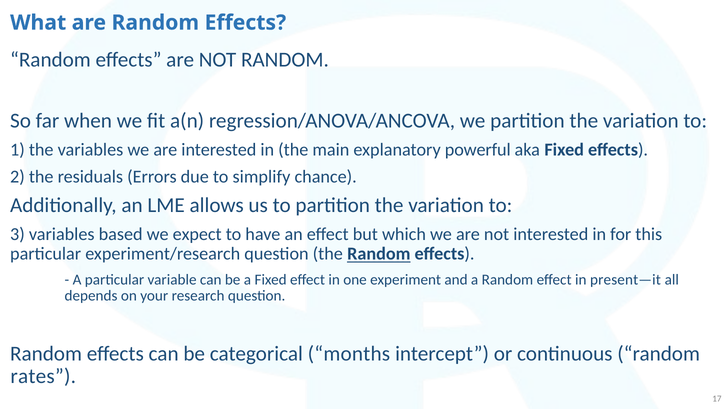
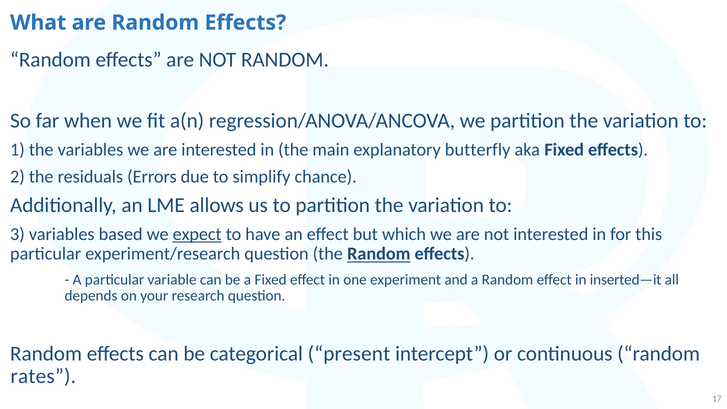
powerful: powerful -> butterfly (478, 149)
expect underline: none -> present (197, 234)
present—it: present—it -> inserted—it (626, 280)
months: months -> present (349, 353)
